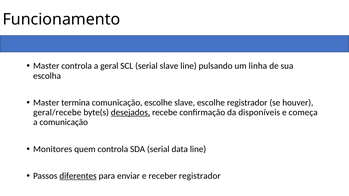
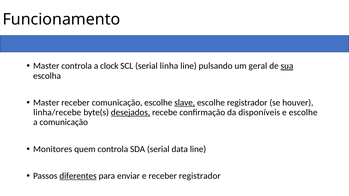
geral: geral -> clock (109, 66)
serial slave: slave -> linha (169, 66)
linha: linha -> geral (258, 66)
sua underline: none -> present (287, 66)
Master termina: termina -> receber (76, 103)
slave underline: none -> present (185, 103)
geral/recebe: geral/recebe -> linha/recebe (57, 113)
e começa: começa -> escolhe (303, 113)
